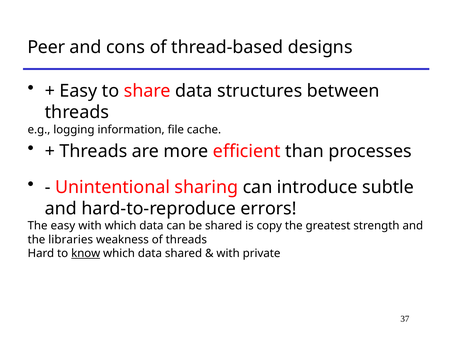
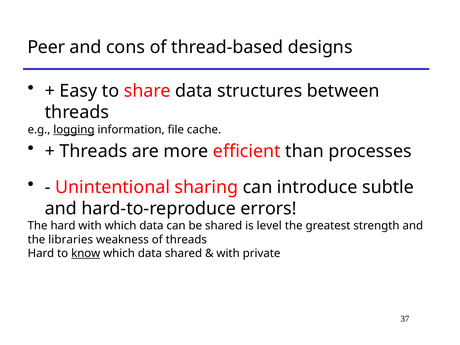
logging underline: none -> present (74, 130)
The easy: easy -> hard (63, 226)
copy: copy -> level (269, 226)
